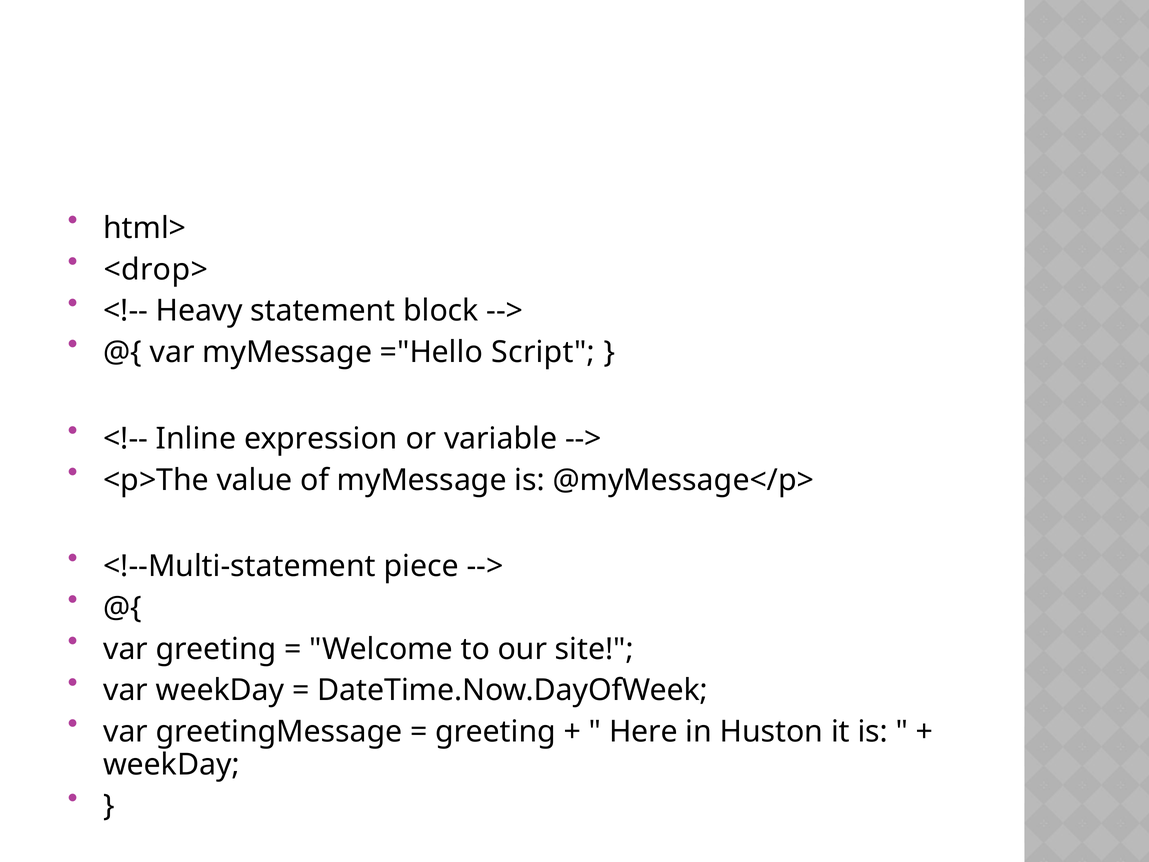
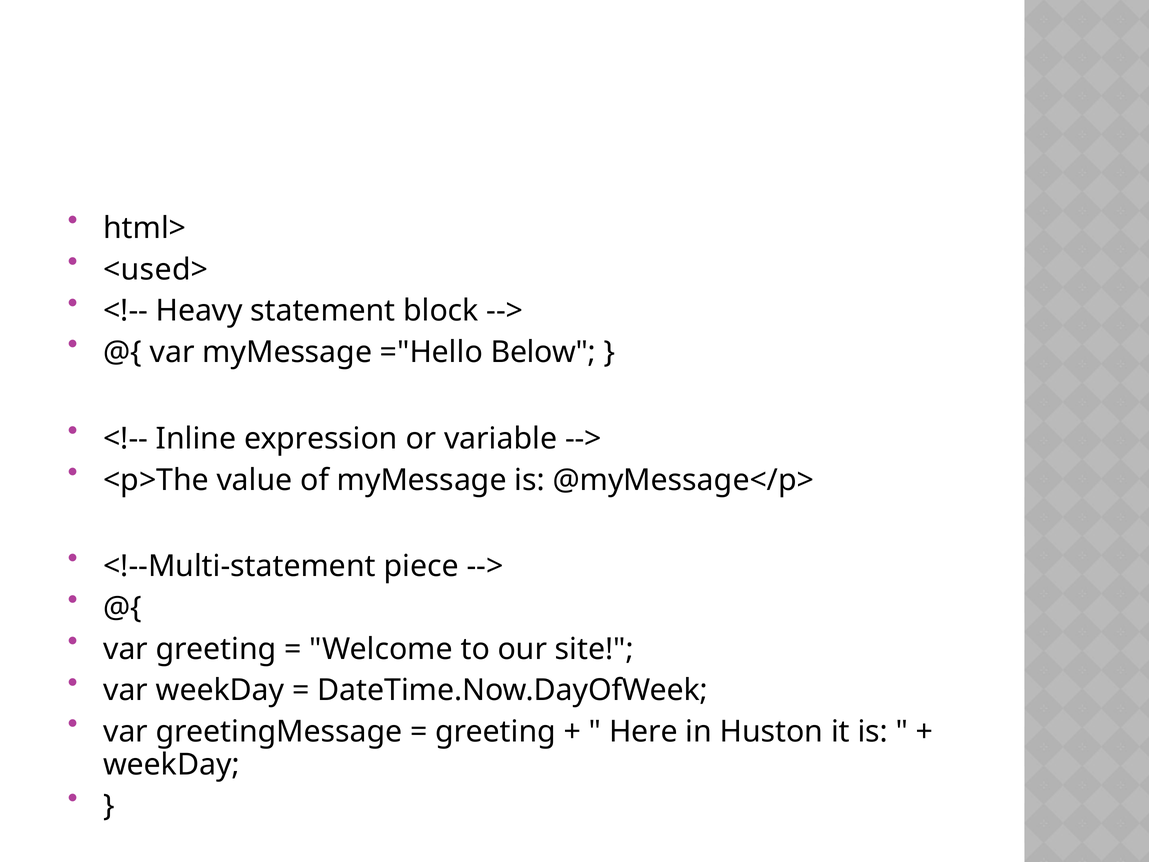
<drop>: <drop> -> <used> (156, 270)
Script: Script -> Below (543, 352)
